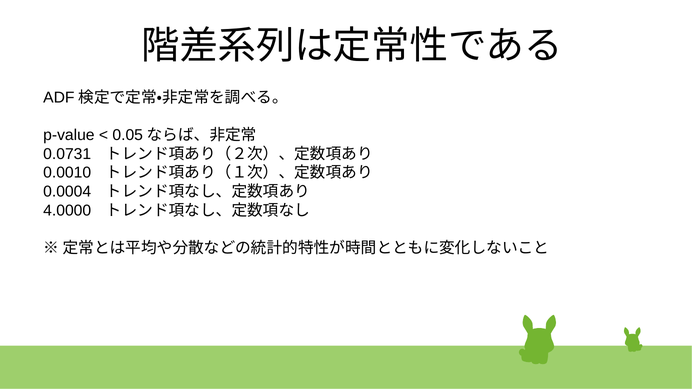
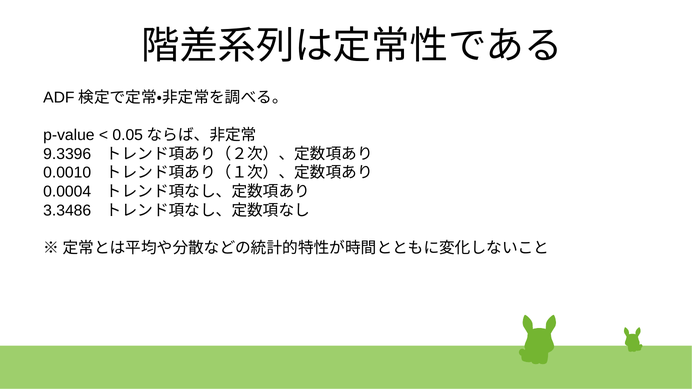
0.0731: 0.0731 -> 9.3396 (67, 154)
4.0000: 4.0000 -> 3.3486 (67, 210)
